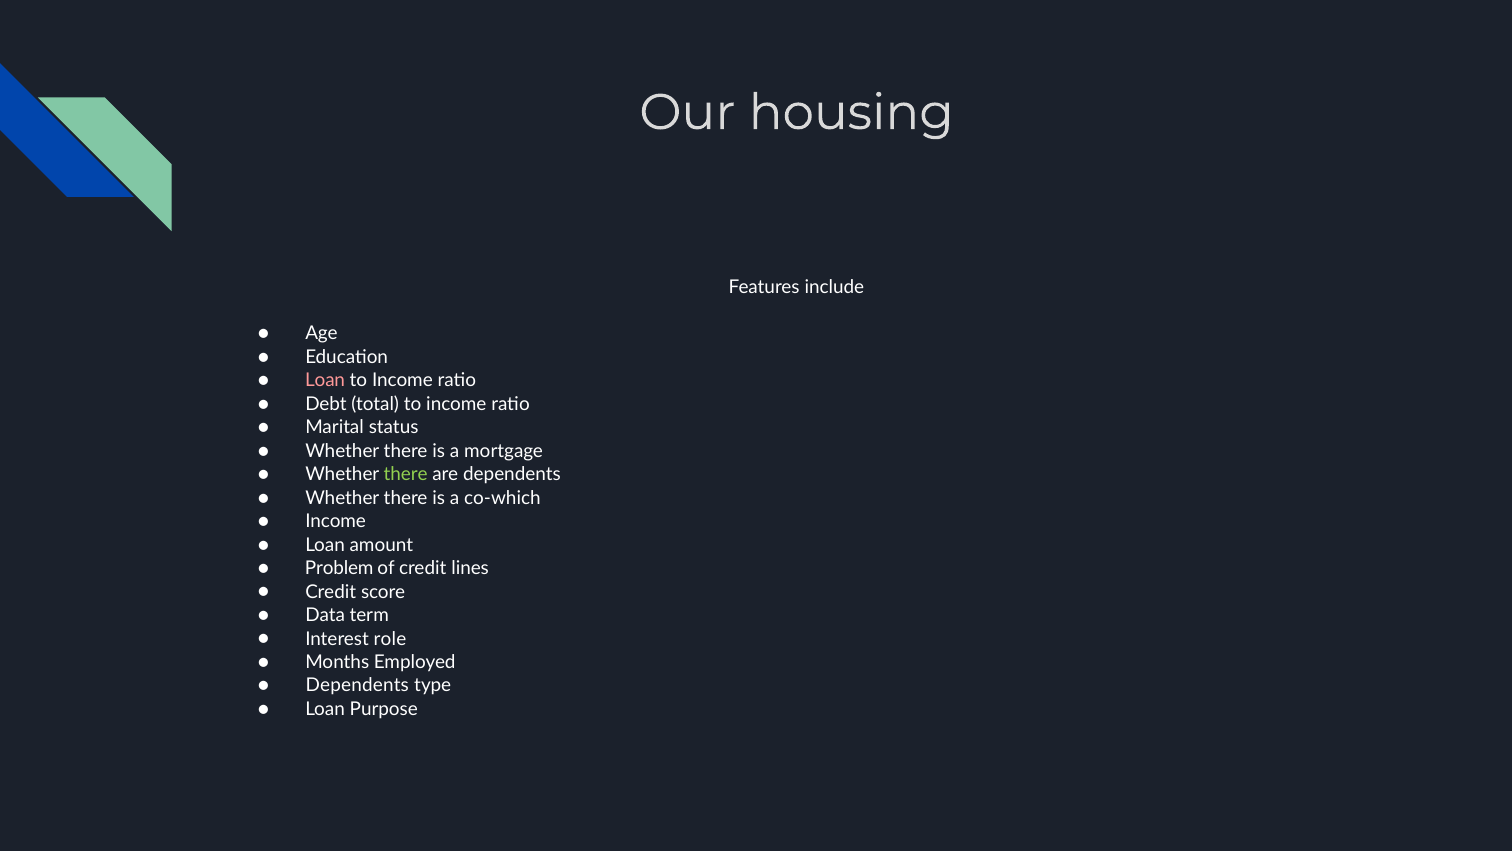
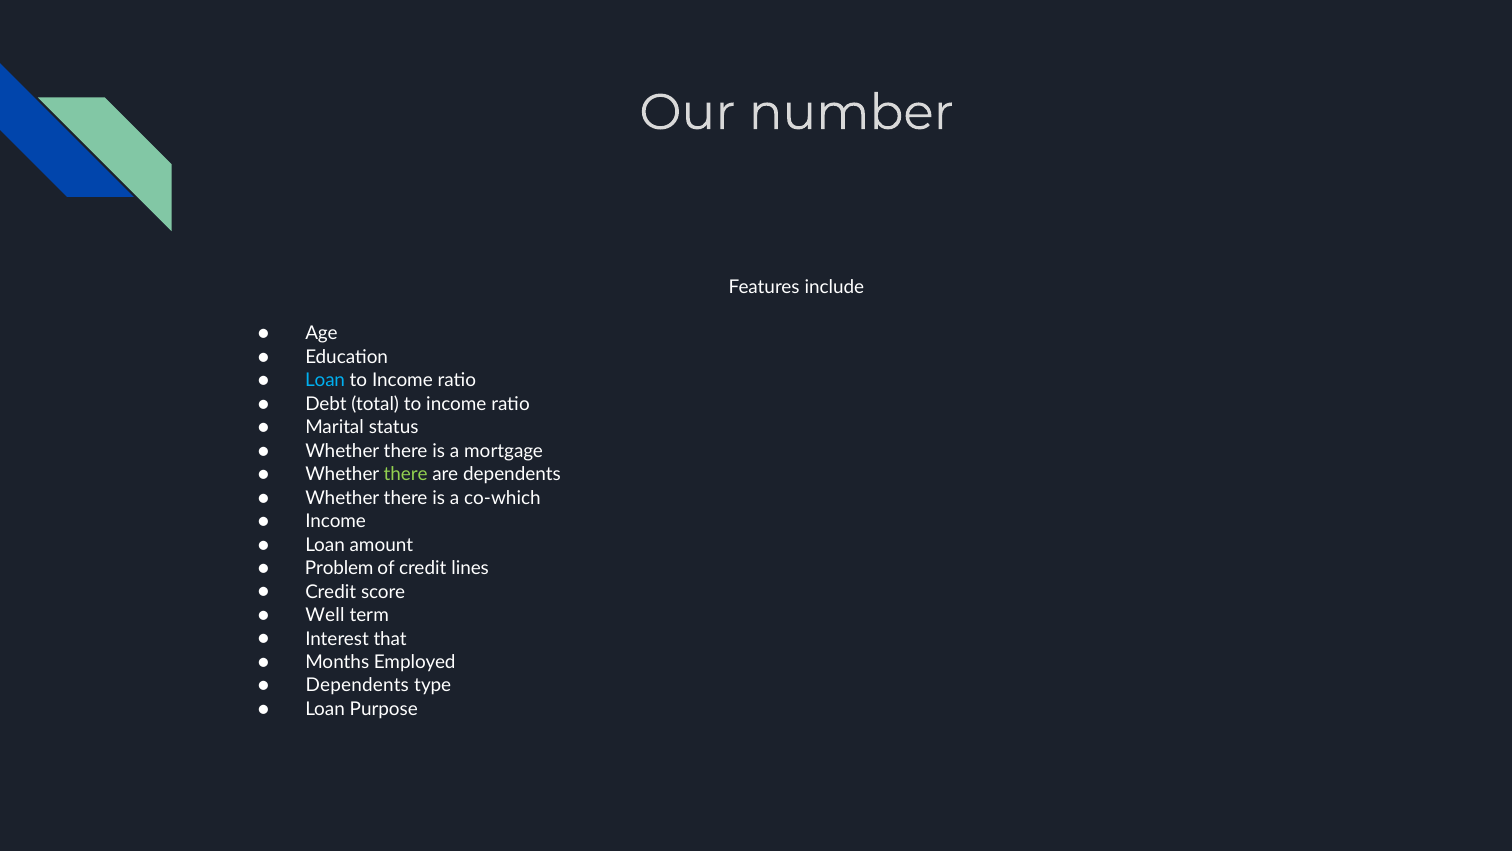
housing: housing -> number (851, 112)
Loan colour: pink -> light blue (325, 380)
Data: Data -> Well (325, 615)
role: role -> that (390, 638)
